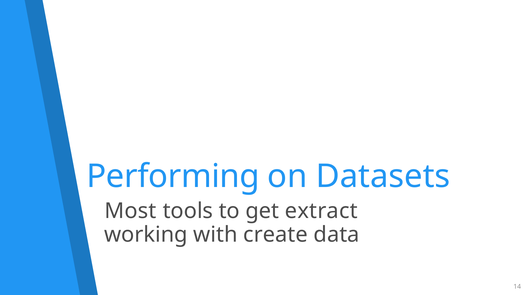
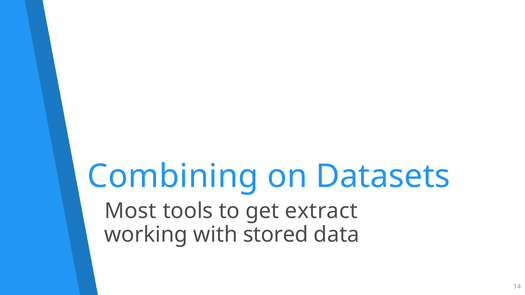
Performing: Performing -> Combining (173, 177)
create: create -> stored (276, 235)
